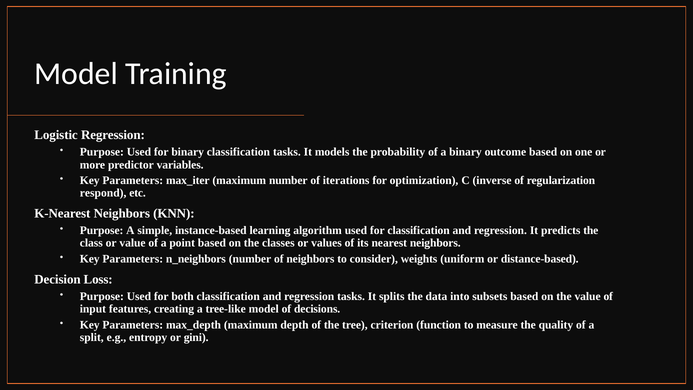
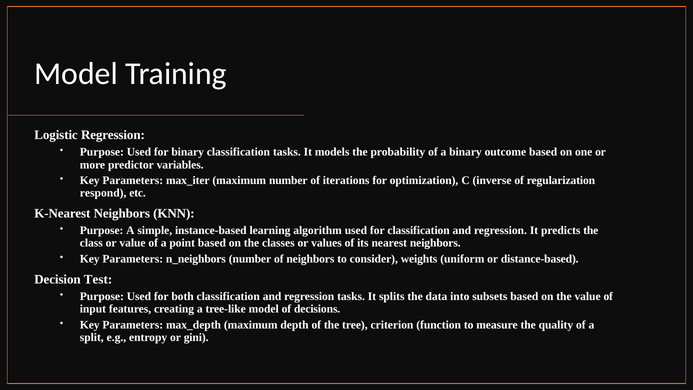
Loss: Loss -> Test (98, 279)
